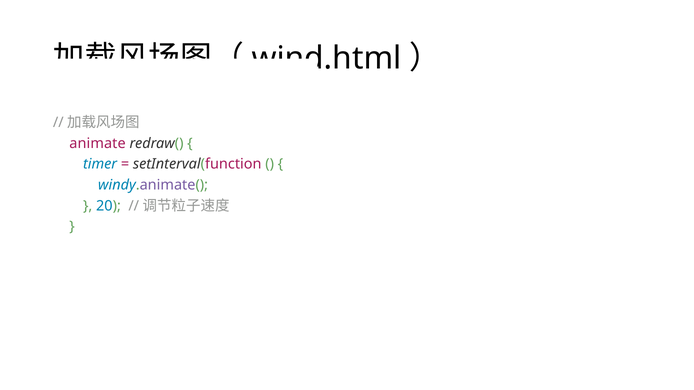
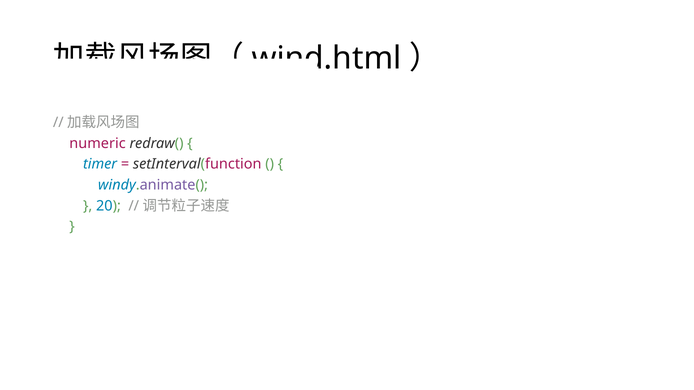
animate: animate -> numeric (98, 144)
